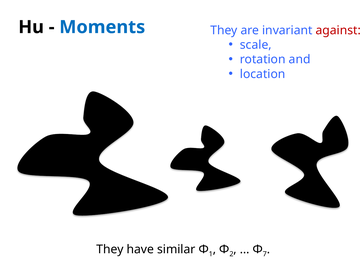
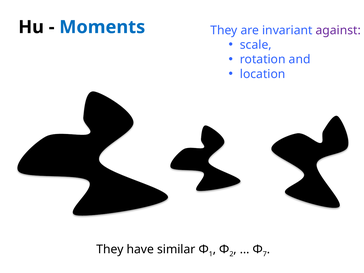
against colour: red -> purple (338, 30)
